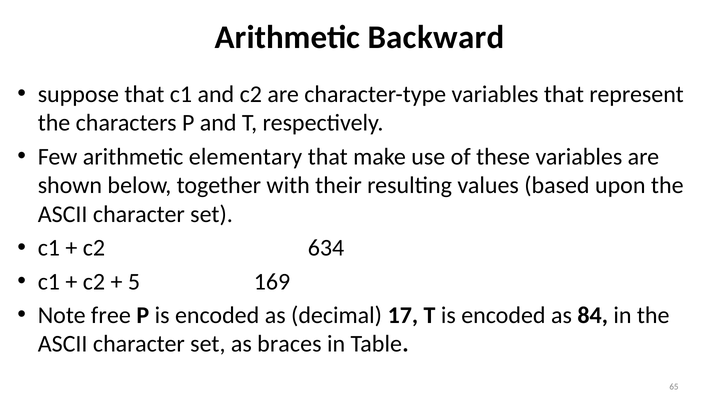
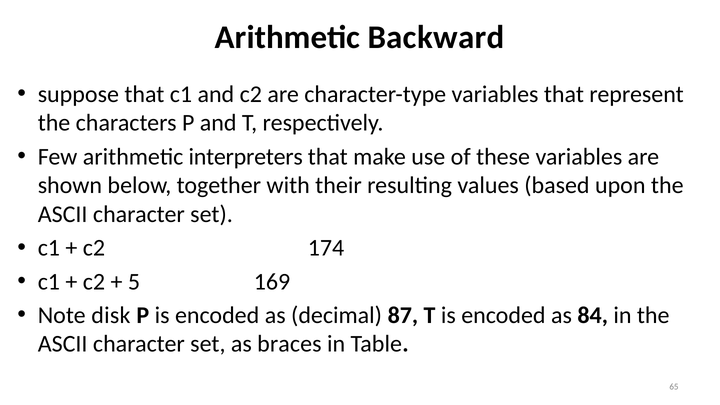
elementary: elementary -> interpreters (246, 157)
634: 634 -> 174 (326, 248)
free: free -> disk (111, 315)
17: 17 -> 87 (403, 315)
